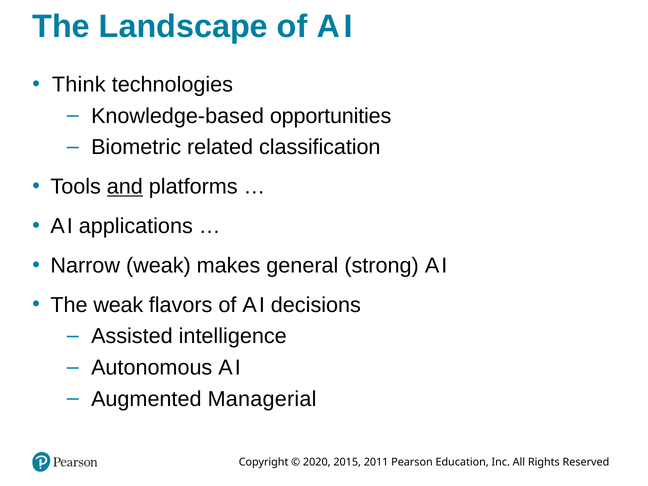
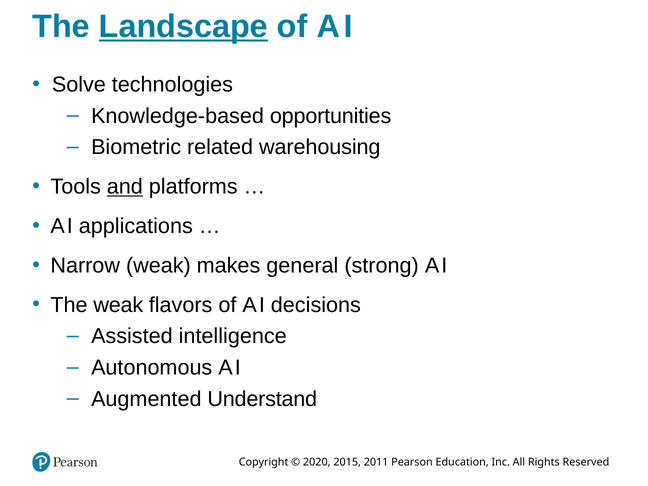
Landscape underline: none -> present (183, 27)
Think: Think -> Solve (79, 85)
classification: classification -> warehousing (320, 147)
Managerial: Managerial -> Understand (262, 399)
